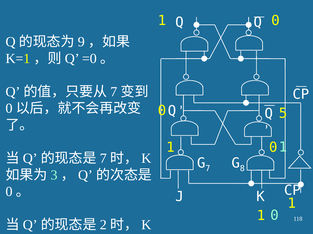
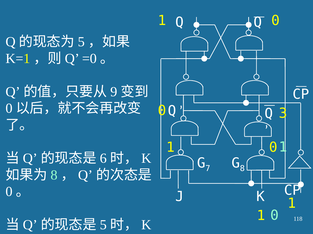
9: 9 -> 5 (81, 42)
7: 7 -> 9 (114, 92)
5: 5 -> 3 (283, 114)
7: 7 -> 6 (103, 159)
3: 3 -> 8 (54, 176)
2: 2 -> 5 (103, 226)
